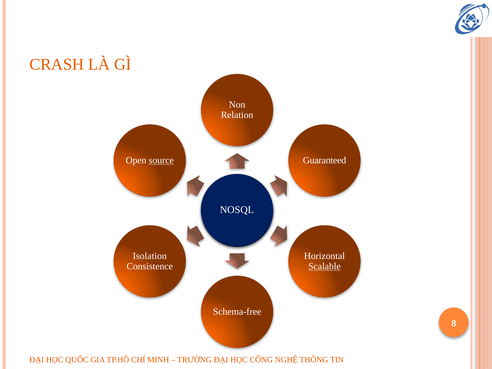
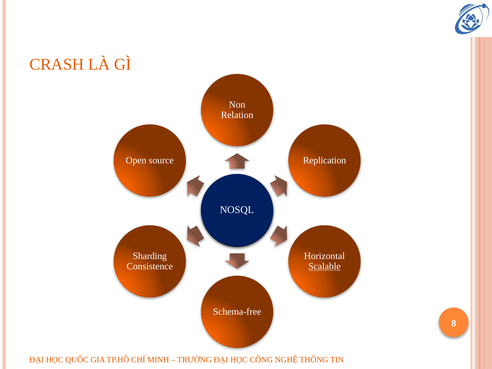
source underline: present -> none (161, 160)
Guaranteed: Guaranteed -> Replication (325, 160)
Isolation: Isolation -> Sharding (150, 256)
